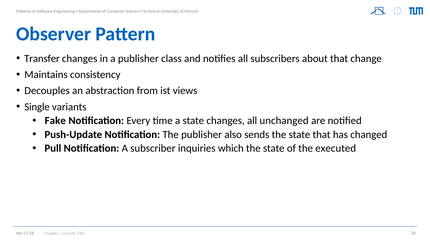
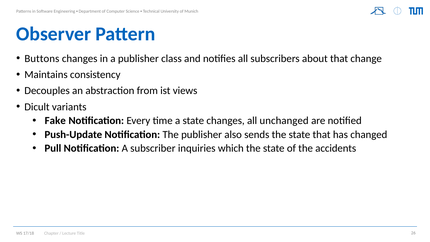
Transfer: Transfer -> Buttons (42, 58)
Single: Single -> Dicult (37, 107)
executed: executed -> accidents (336, 148)
